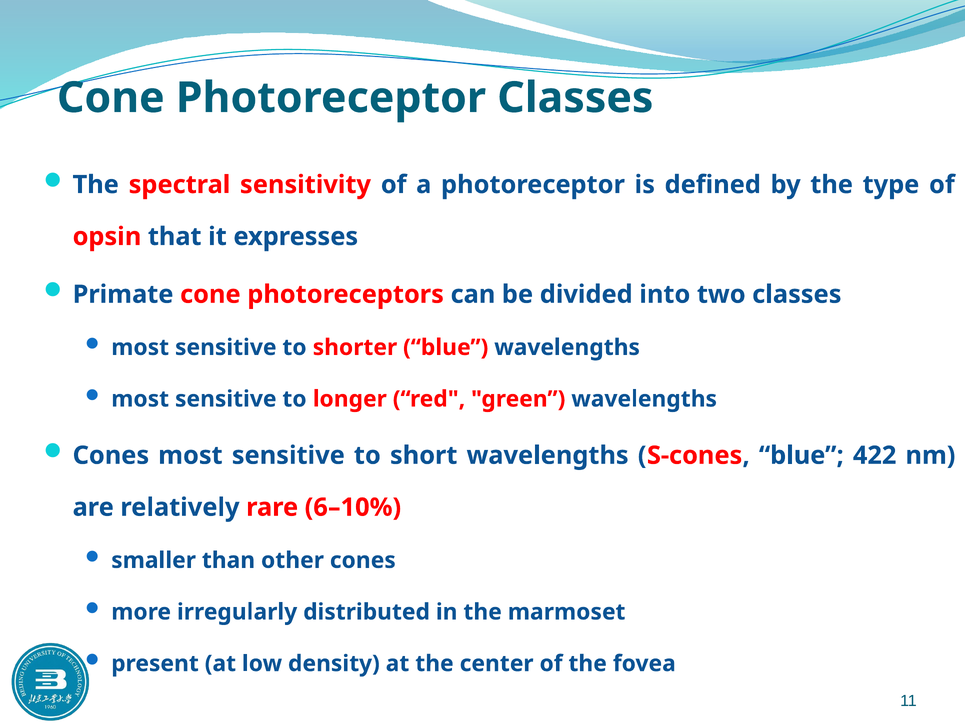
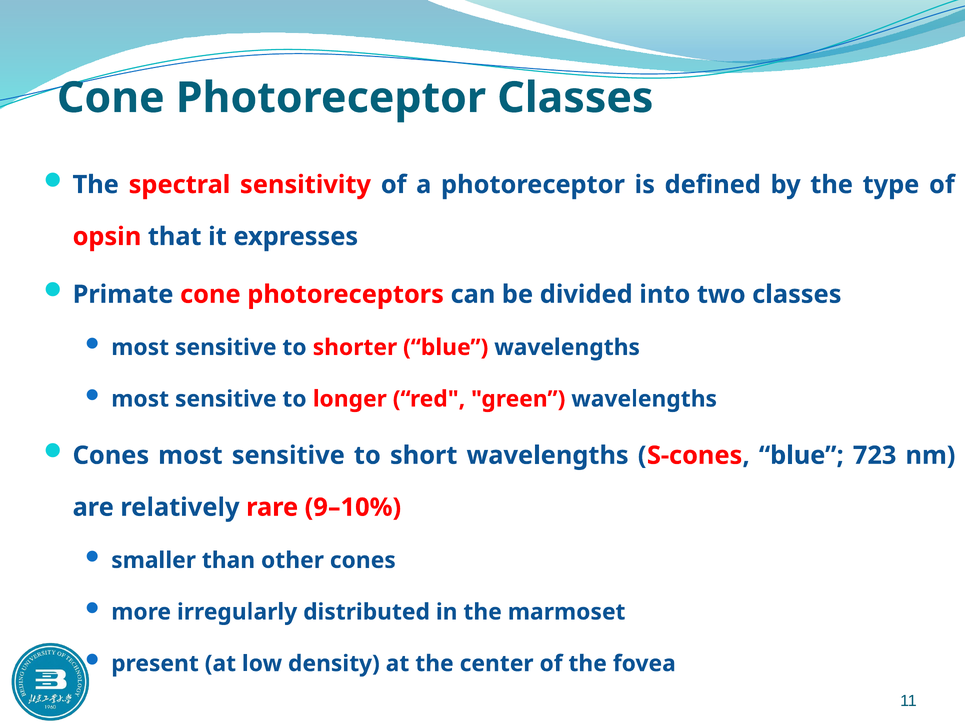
422: 422 -> 723 (875, 455)
6–10%: 6–10% -> 9–10% (353, 507)
